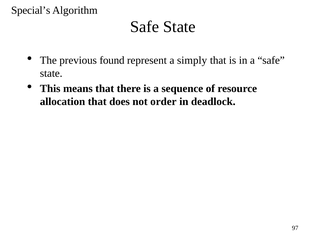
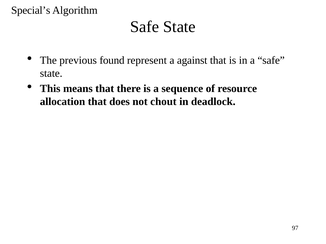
simply: simply -> against (192, 60)
order: order -> chout (163, 102)
